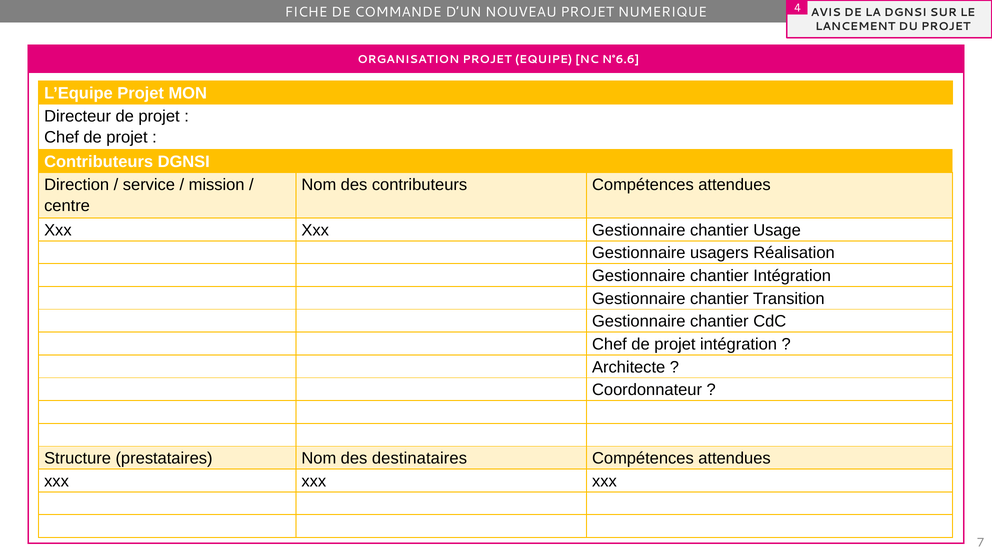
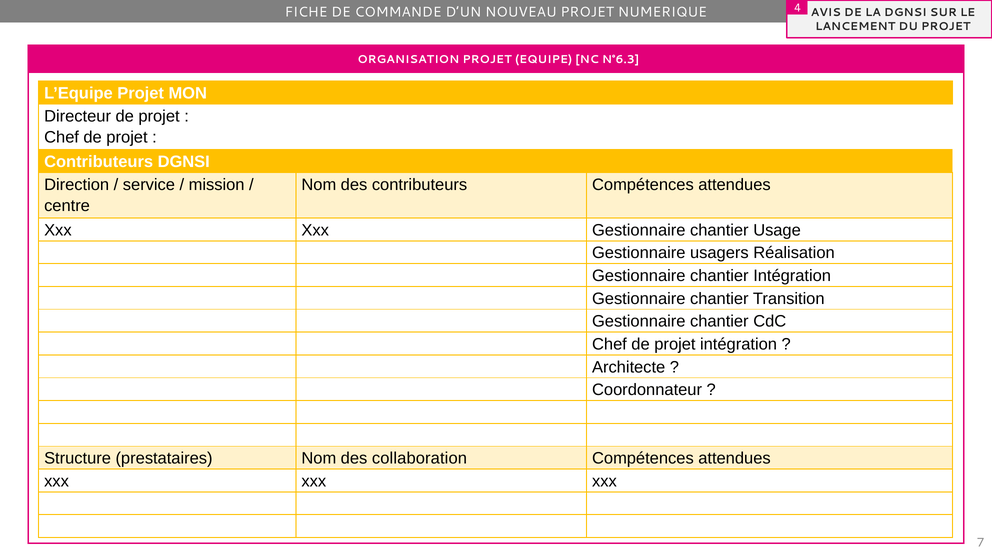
N°6.6: N°6.6 -> N°6.3 (621, 60)
destinataires: destinataires -> collaboration (419, 458)
